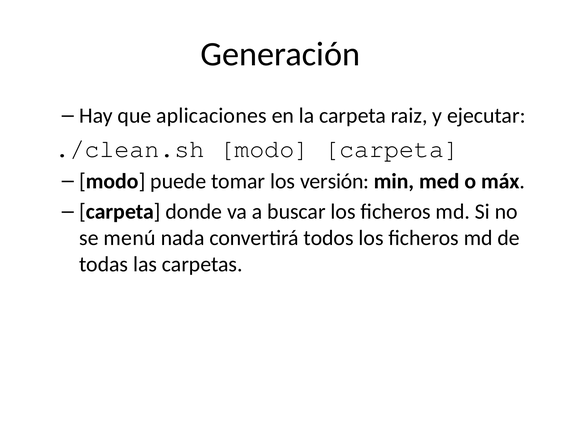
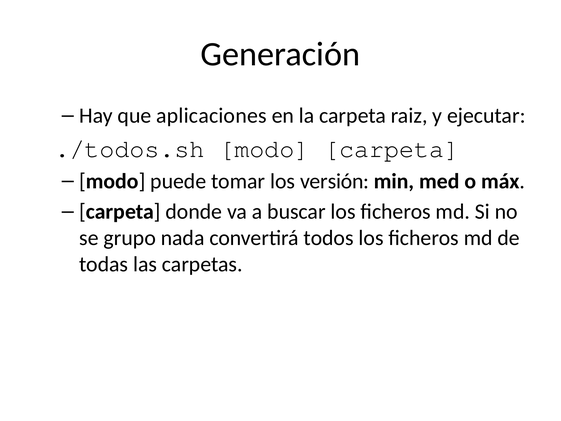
./clean.sh: ./clean.sh -> ./todos.sh (130, 149)
menú: menú -> grupo (130, 238)
